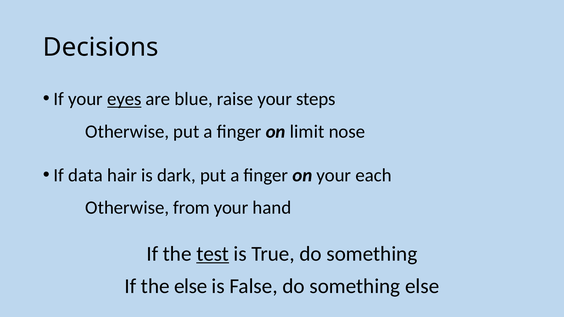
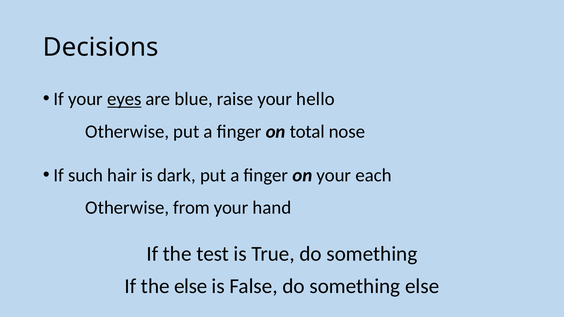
steps: steps -> hello (316, 99)
limit: limit -> total (307, 132)
data: data -> such (86, 175)
test underline: present -> none (213, 254)
